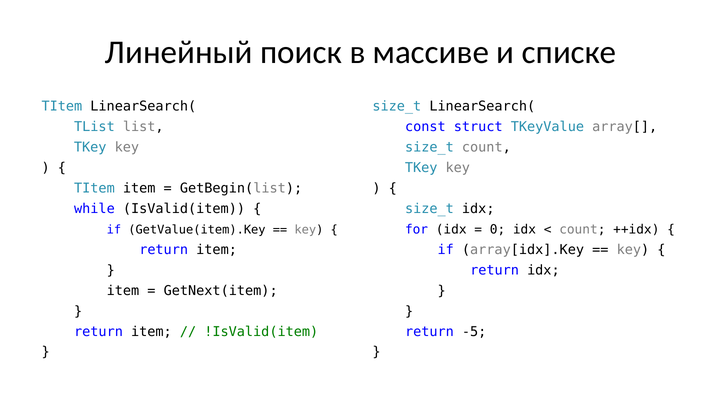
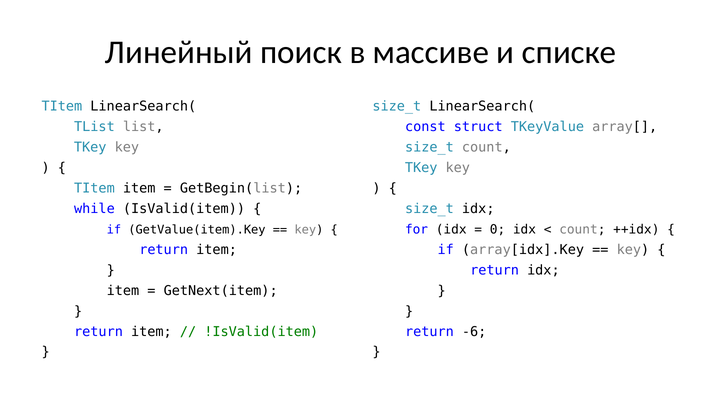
-5: -5 -> -6 (474, 332)
